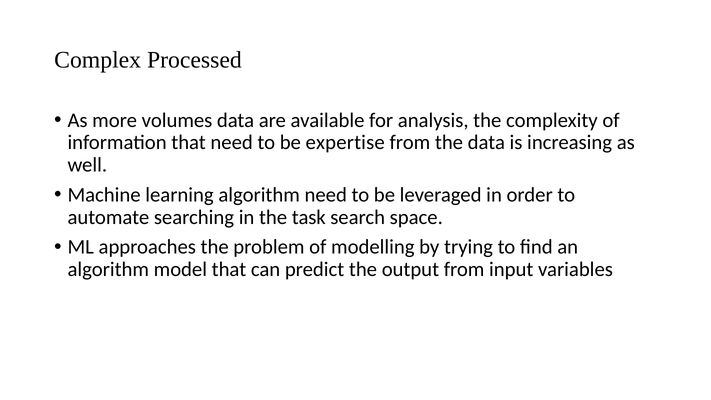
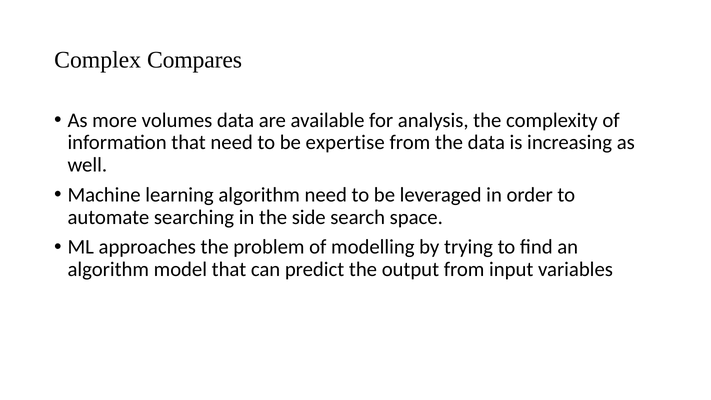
Processed: Processed -> Compares (195, 60)
task: task -> side (309, 217)
